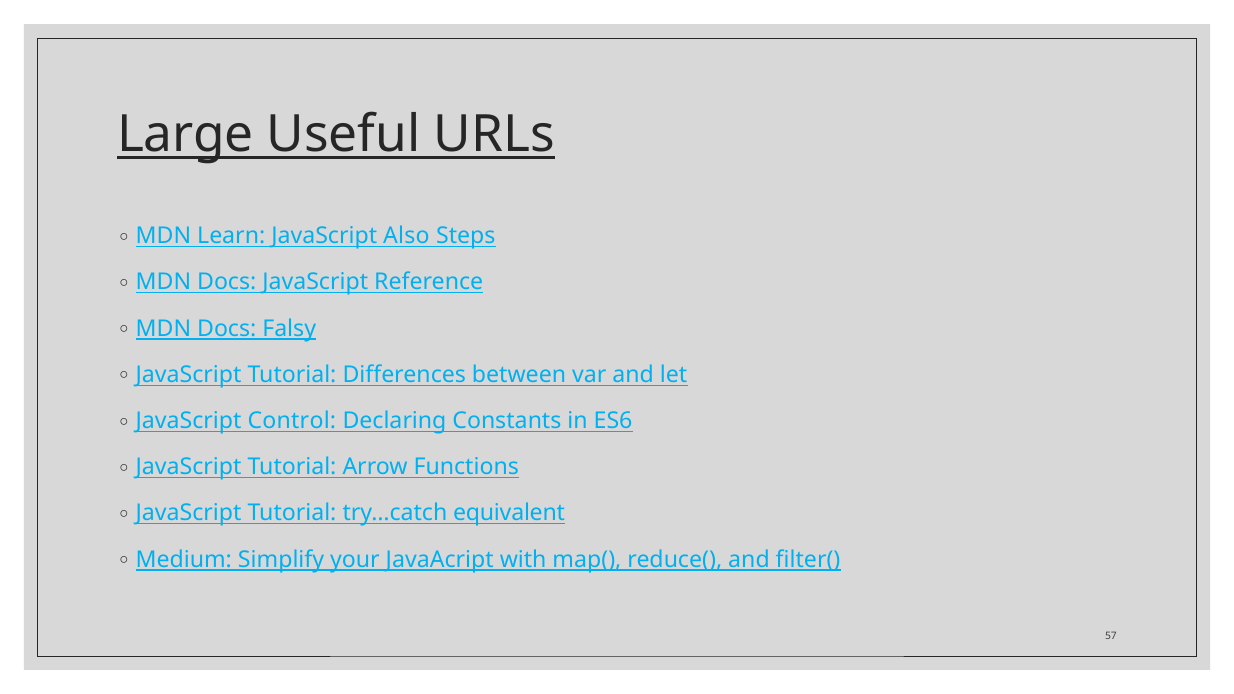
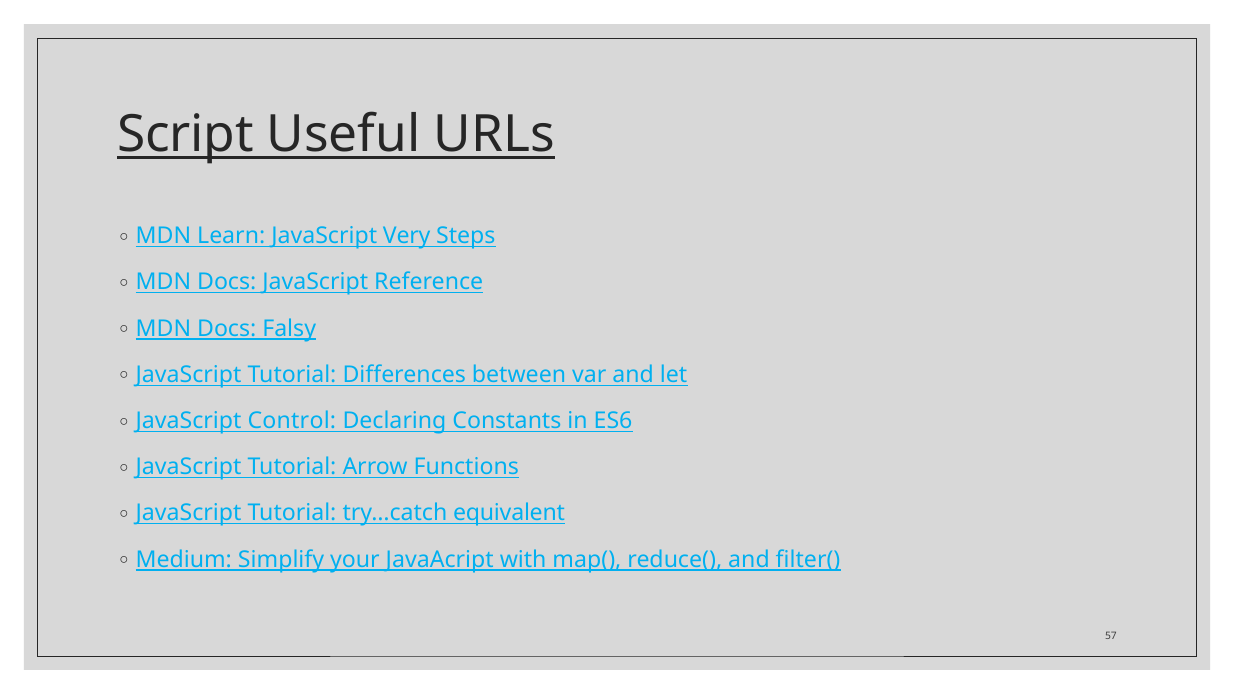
Large: Large -> Script (185, 134)
Also: Also -> Very (407, 236)
